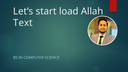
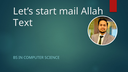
load: load -> mail (69, 11)
